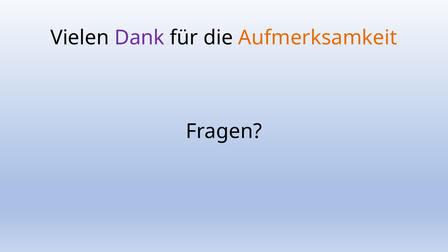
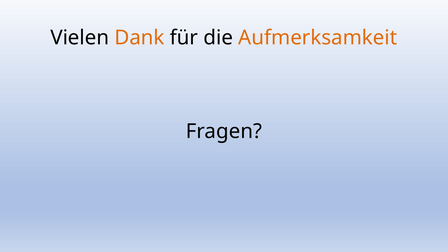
Dank colour: purple -> orange (139, 38)
